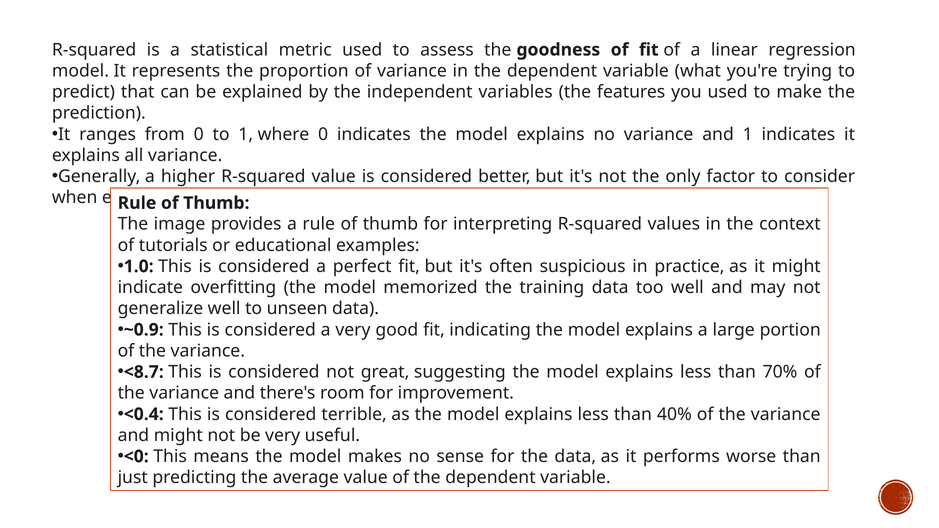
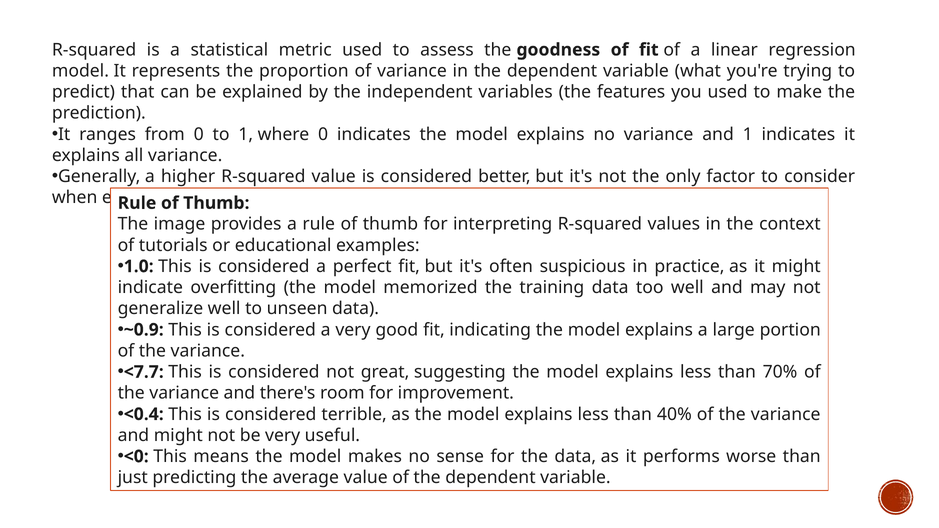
<8.7: <8.7 -> <7.7 (144, 372)
